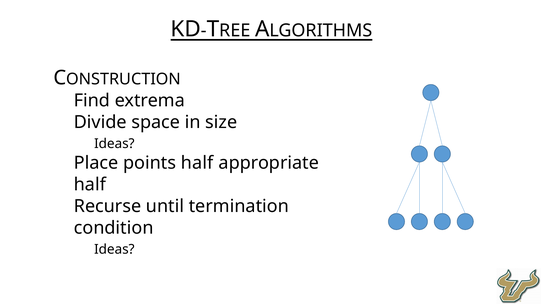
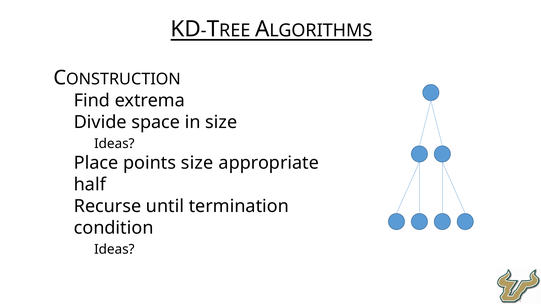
points half: half -> size (197, 163)
